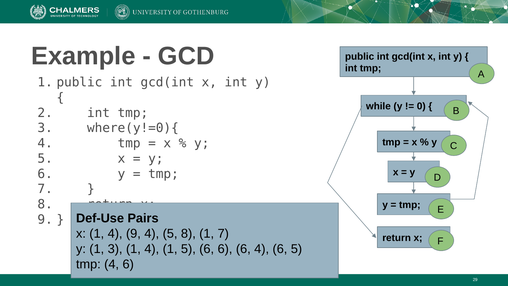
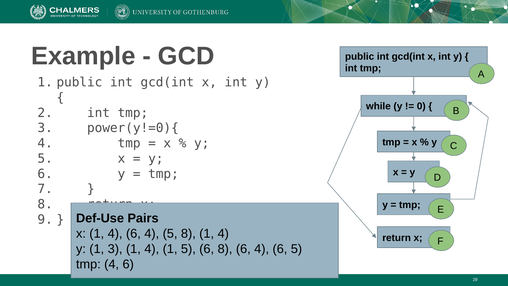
where(y!=0){: where(y!=0){ -> power(y!=0){ (133, 128)
9: 9 -> 6 (133, 234)
7: 7 -> 4 (223, 234)
6: 6 -> 8 (225, 249)
